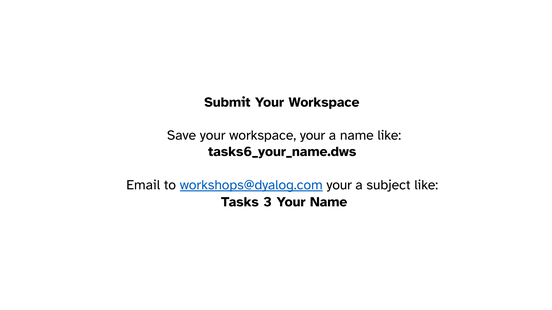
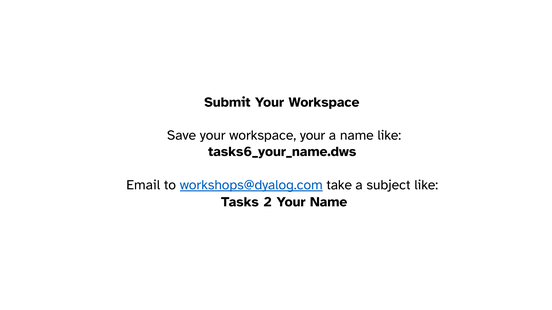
workshops@dyalog.com your: your -> take (339, 185)
3: 3 -> 2 (268, 202)
